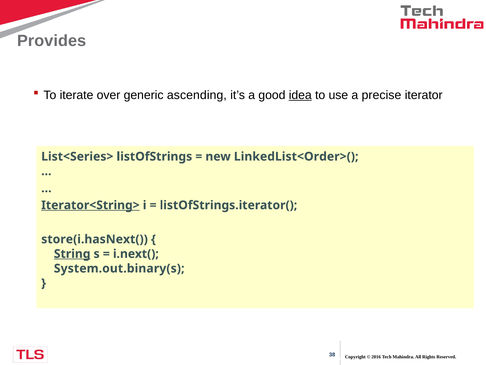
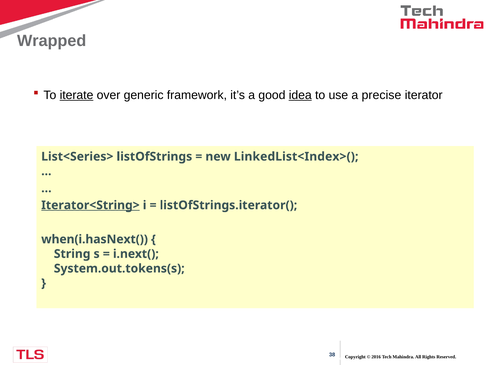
Provides: Provides -> Wrapped (52, 41)
iterate underline: none -> present (77, 95)
ascending: ascending -> framework (197, 95)
LinkedList<Order>(: LinkedList<Order>( -> LinkedList<Index>( (296, 156)
store(i.hasNext(: store(i.hasNext( -> when(i.hasNext( (95, 239)
String underline: present -> none (72, 254)
System.out.binary(s: System.out.binary(s -> System.out.tokens(s (119, 268)
